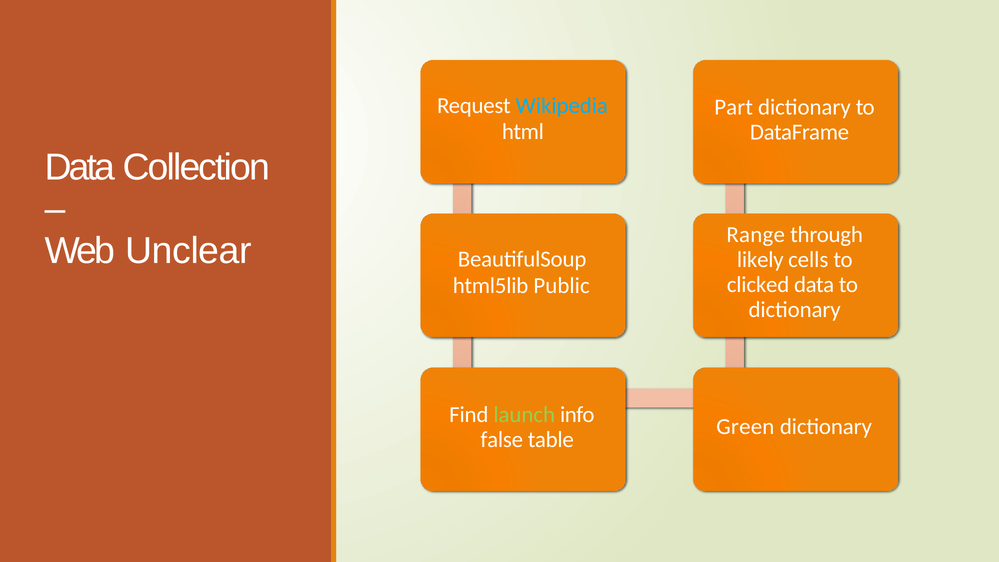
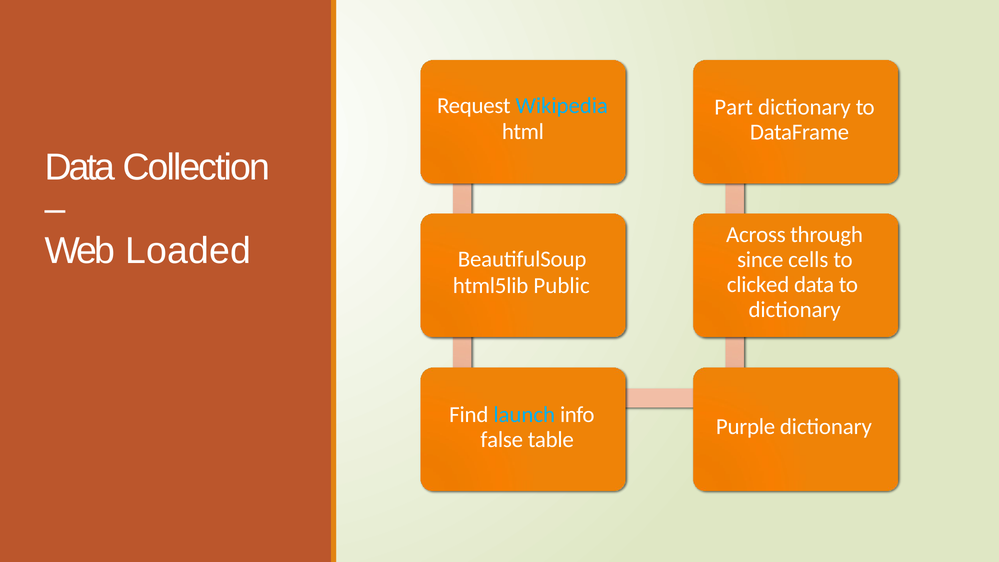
Range: Range -> Across (756, 235)
Unclear: Unclear -> Loaded (188, 251)
likely: likely -> since (760, 260)
launch colour: light green -> light blue (524, 415)
Green: Green -> Purple (746, 427)
